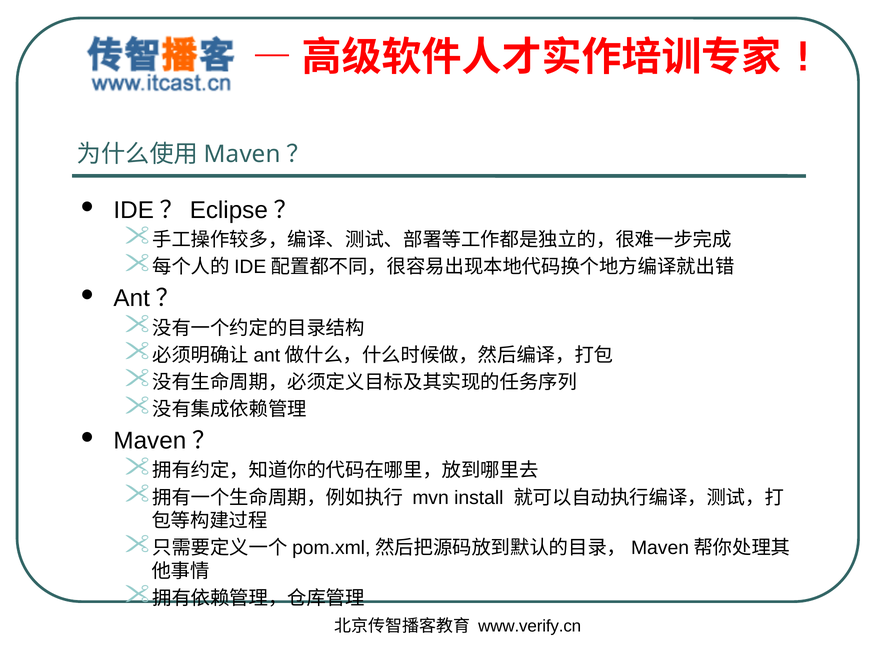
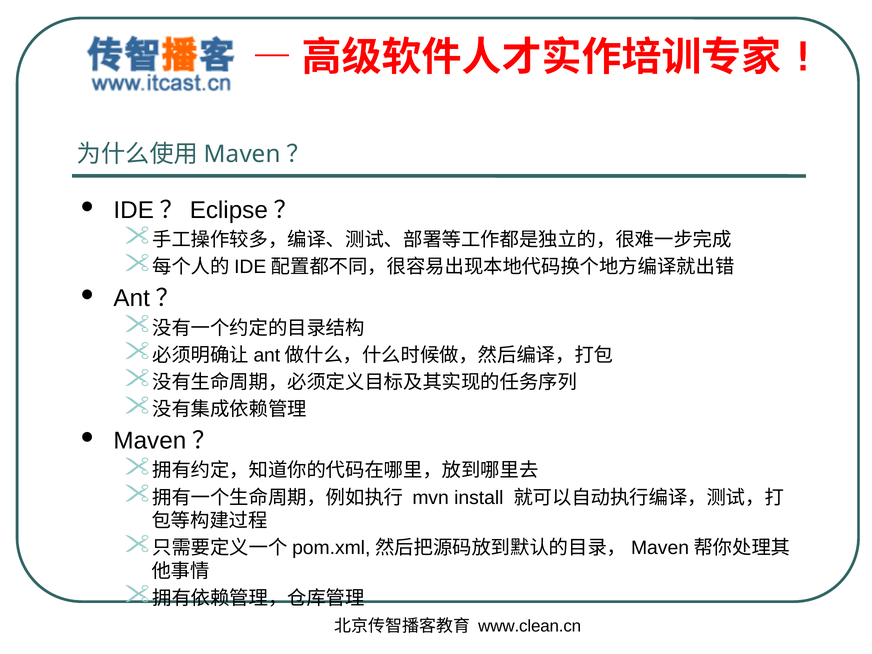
www.verify.cn: www.verify.cn -> www.clean.cn (530, 626)
